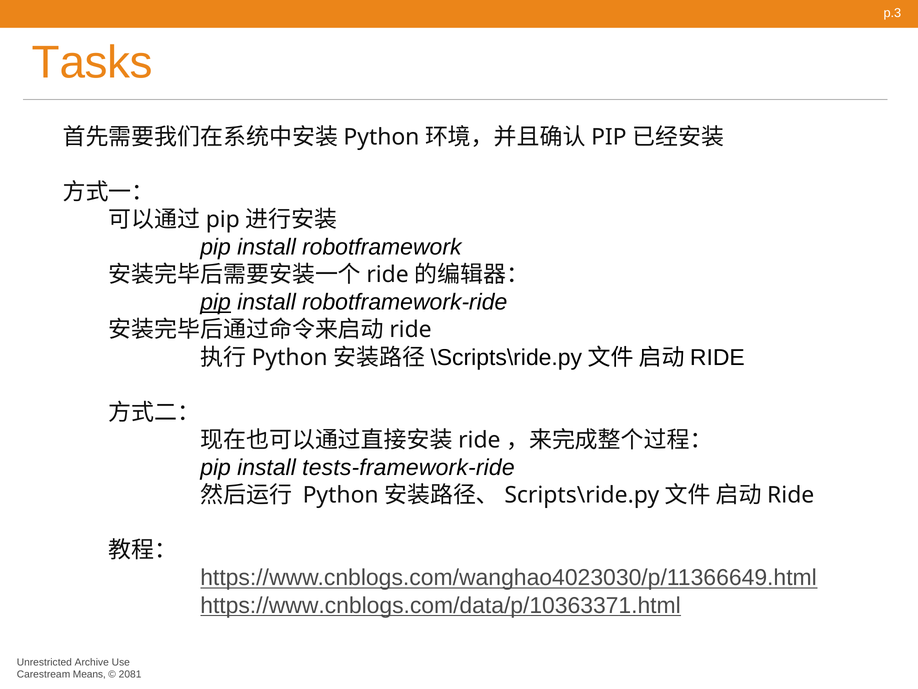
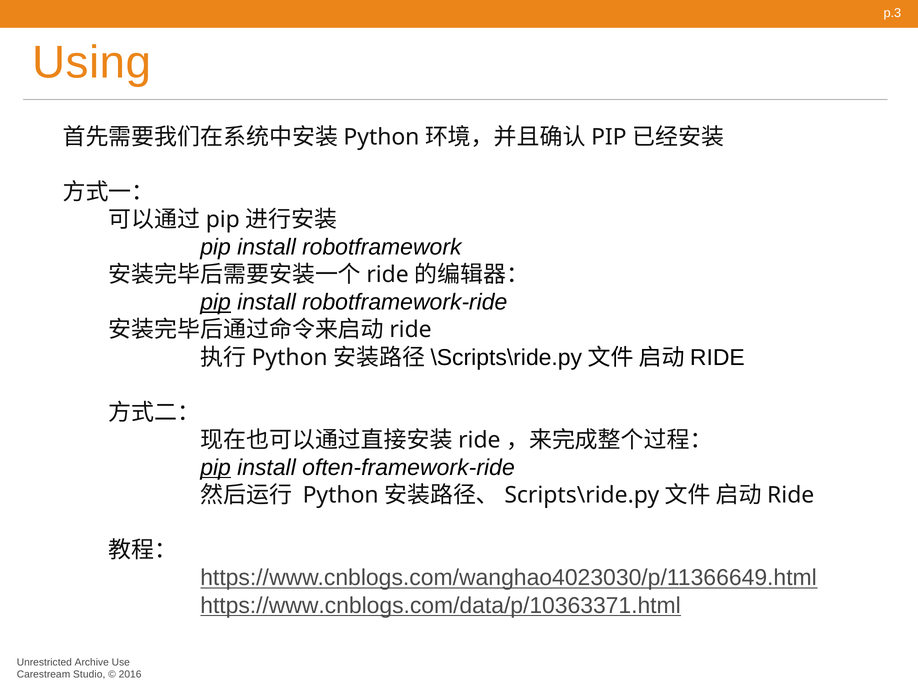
Tasks: Tasks -> Using (92, 63)
pip underline: none -> present (216, 467)
tests-framework-ride: tests-framework-ride -> often-framework-ride (409, 467)
Means: Means -> Studio (89, 674)
2081: 2081 -> 2016 (130, 674)
